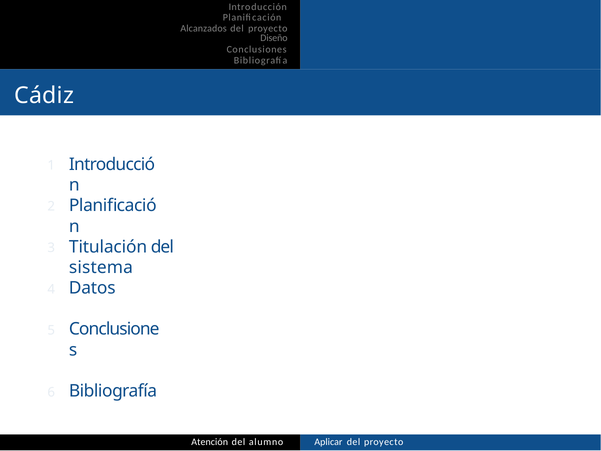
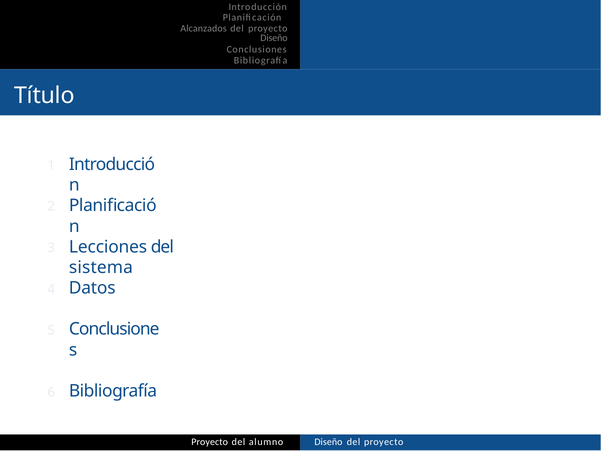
Cádiz: Cádiz -> Título (44, 96)
Titulación: Titulación -> Lecciones (108, 247)
Atención: Atención -> Proyecto (210, 442)
alumno Aplicar: Aplicar -> Diseño (328, 442)
